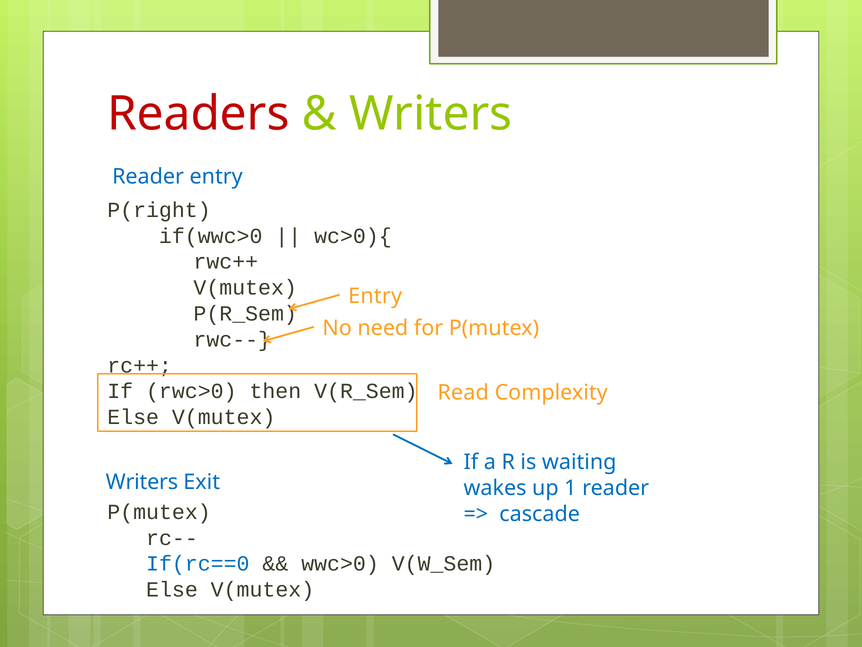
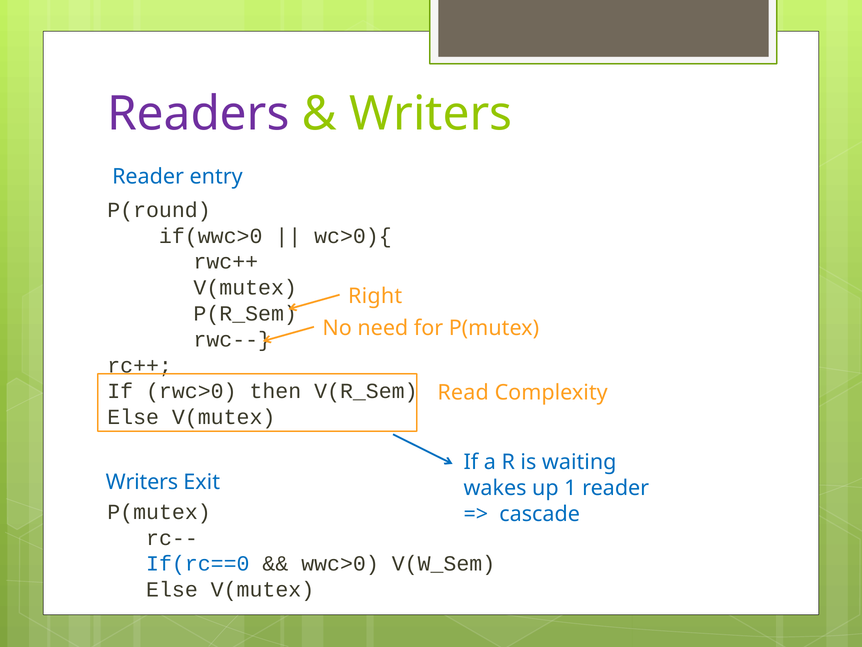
Readers colour: red -> purple (198, 114)
P(right: P(right -> P(round (159, 210)
Entry: Entry -> Right (375, 296)
